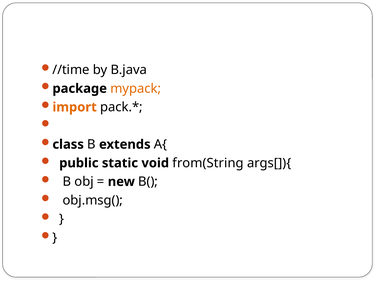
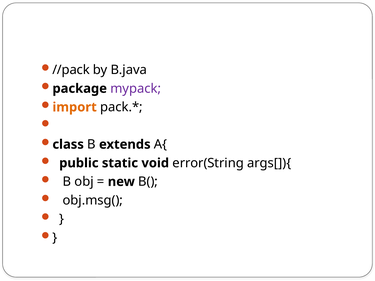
//time: //time -> //pack (71, 70)
mypack colour: orange -> purple (136, 89)
from(String: from(String -> error(String (208, 163)
